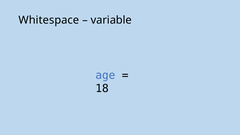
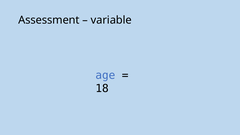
Whitespace: Whitespace -> Assessment (49, 20)
